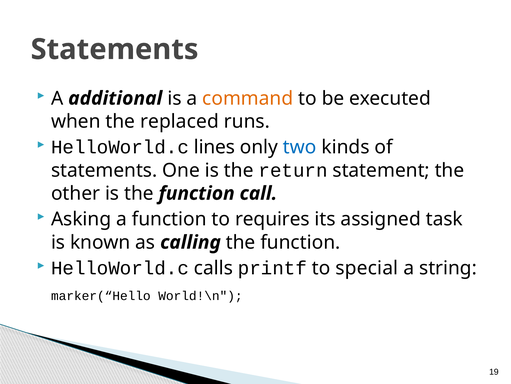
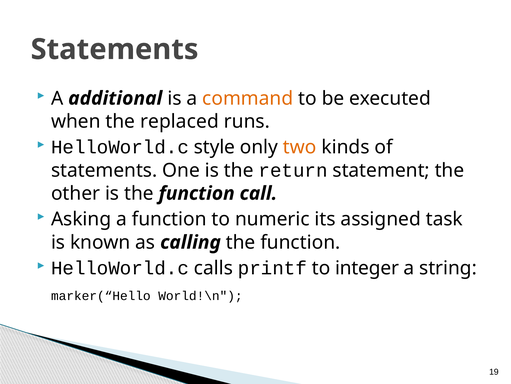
lines: lines -> style (215, 147)
two colour: blue -> orange (300, 147)
requires: requires -> numeric (272, 219)
special: special -> integer (367, 268)
